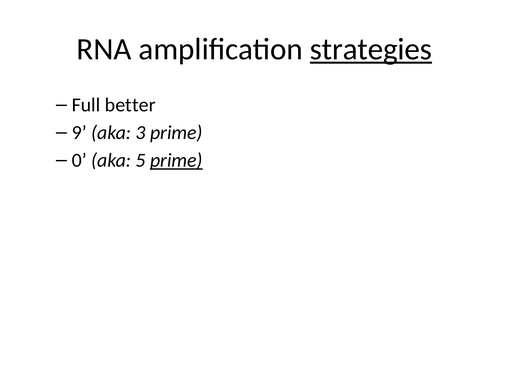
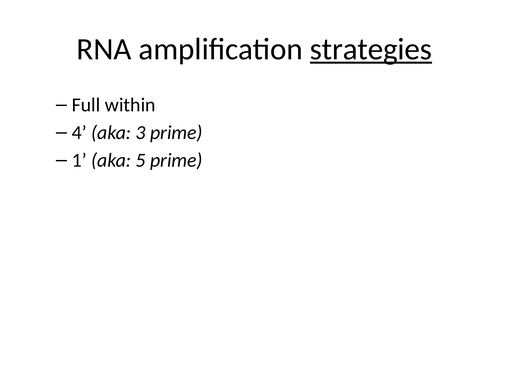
better: better -> within (130, 105)
9: 9 -> 4 (79, 133)
0: 0 -> 1 (79, 160)
prime underline: present -> none (176, 160)
